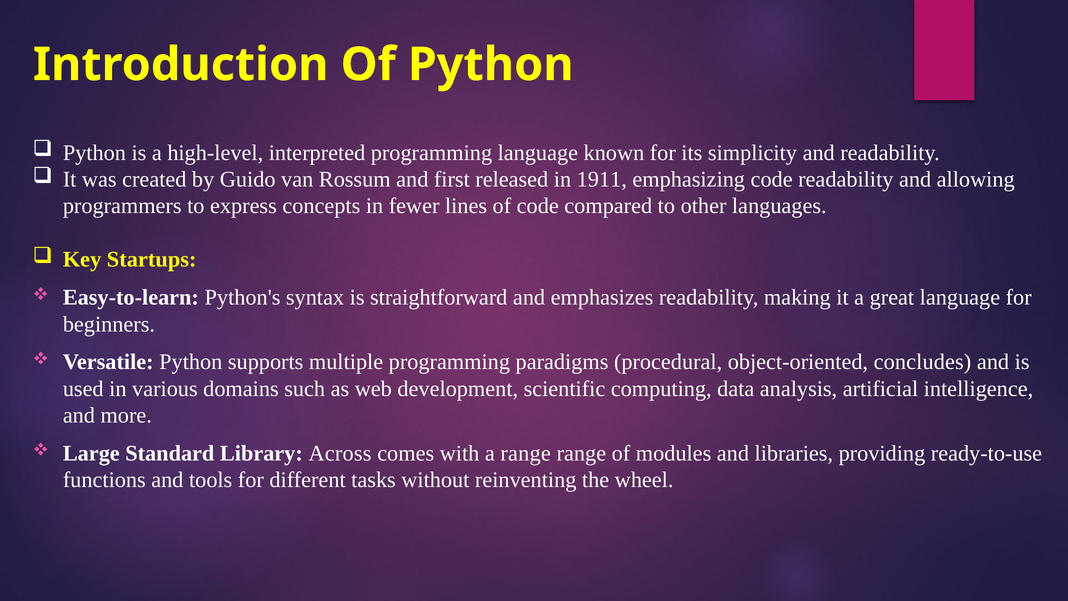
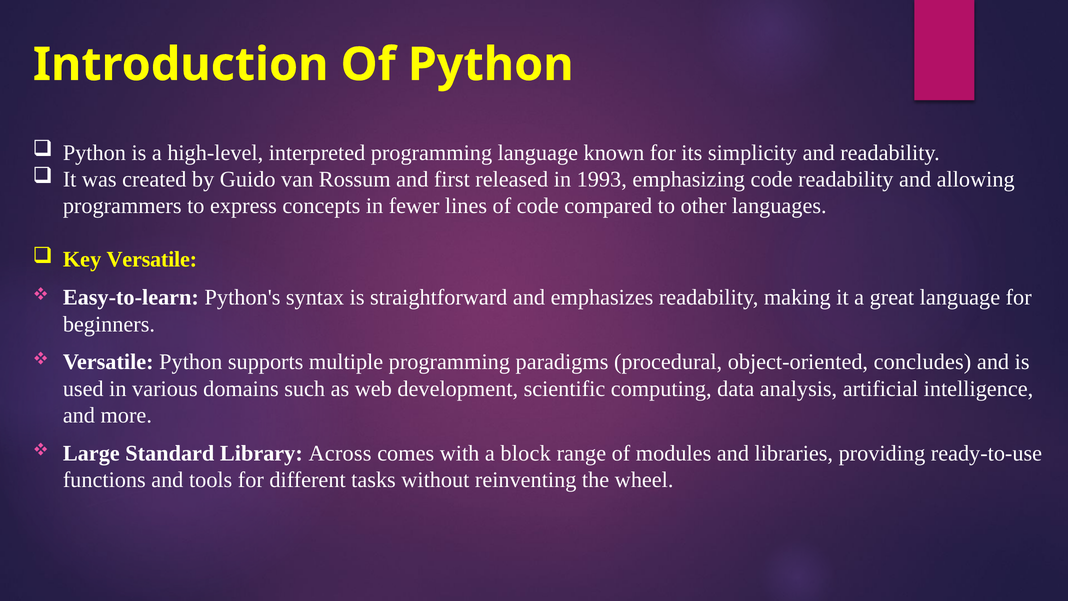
1911: 1911 -> 1993 (602, 179)
Key Startups: Startups -> Versatile (152, 259)
a range: range -> block (526, 453)
